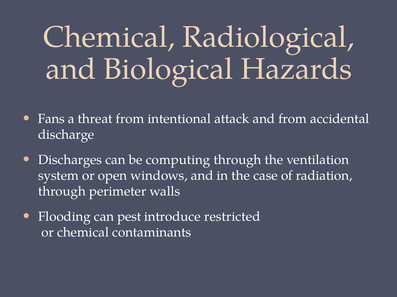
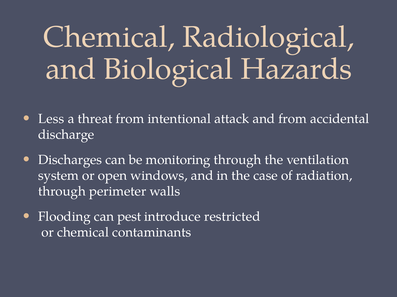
Fans: Fans -> Less (51, 119)
computing: computing -> monitoring (178, 160)
